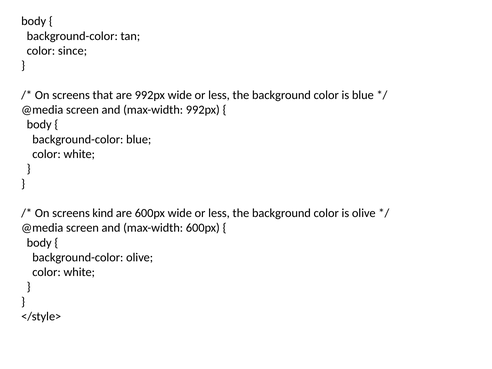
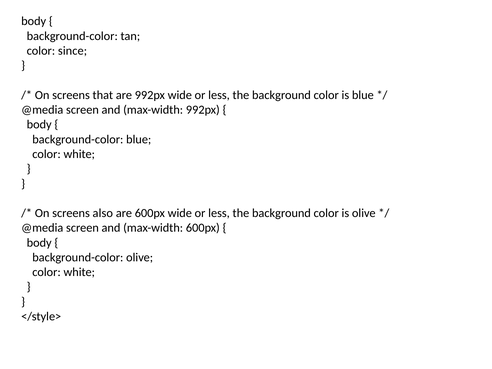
kind: kind -> also (103, 213)
